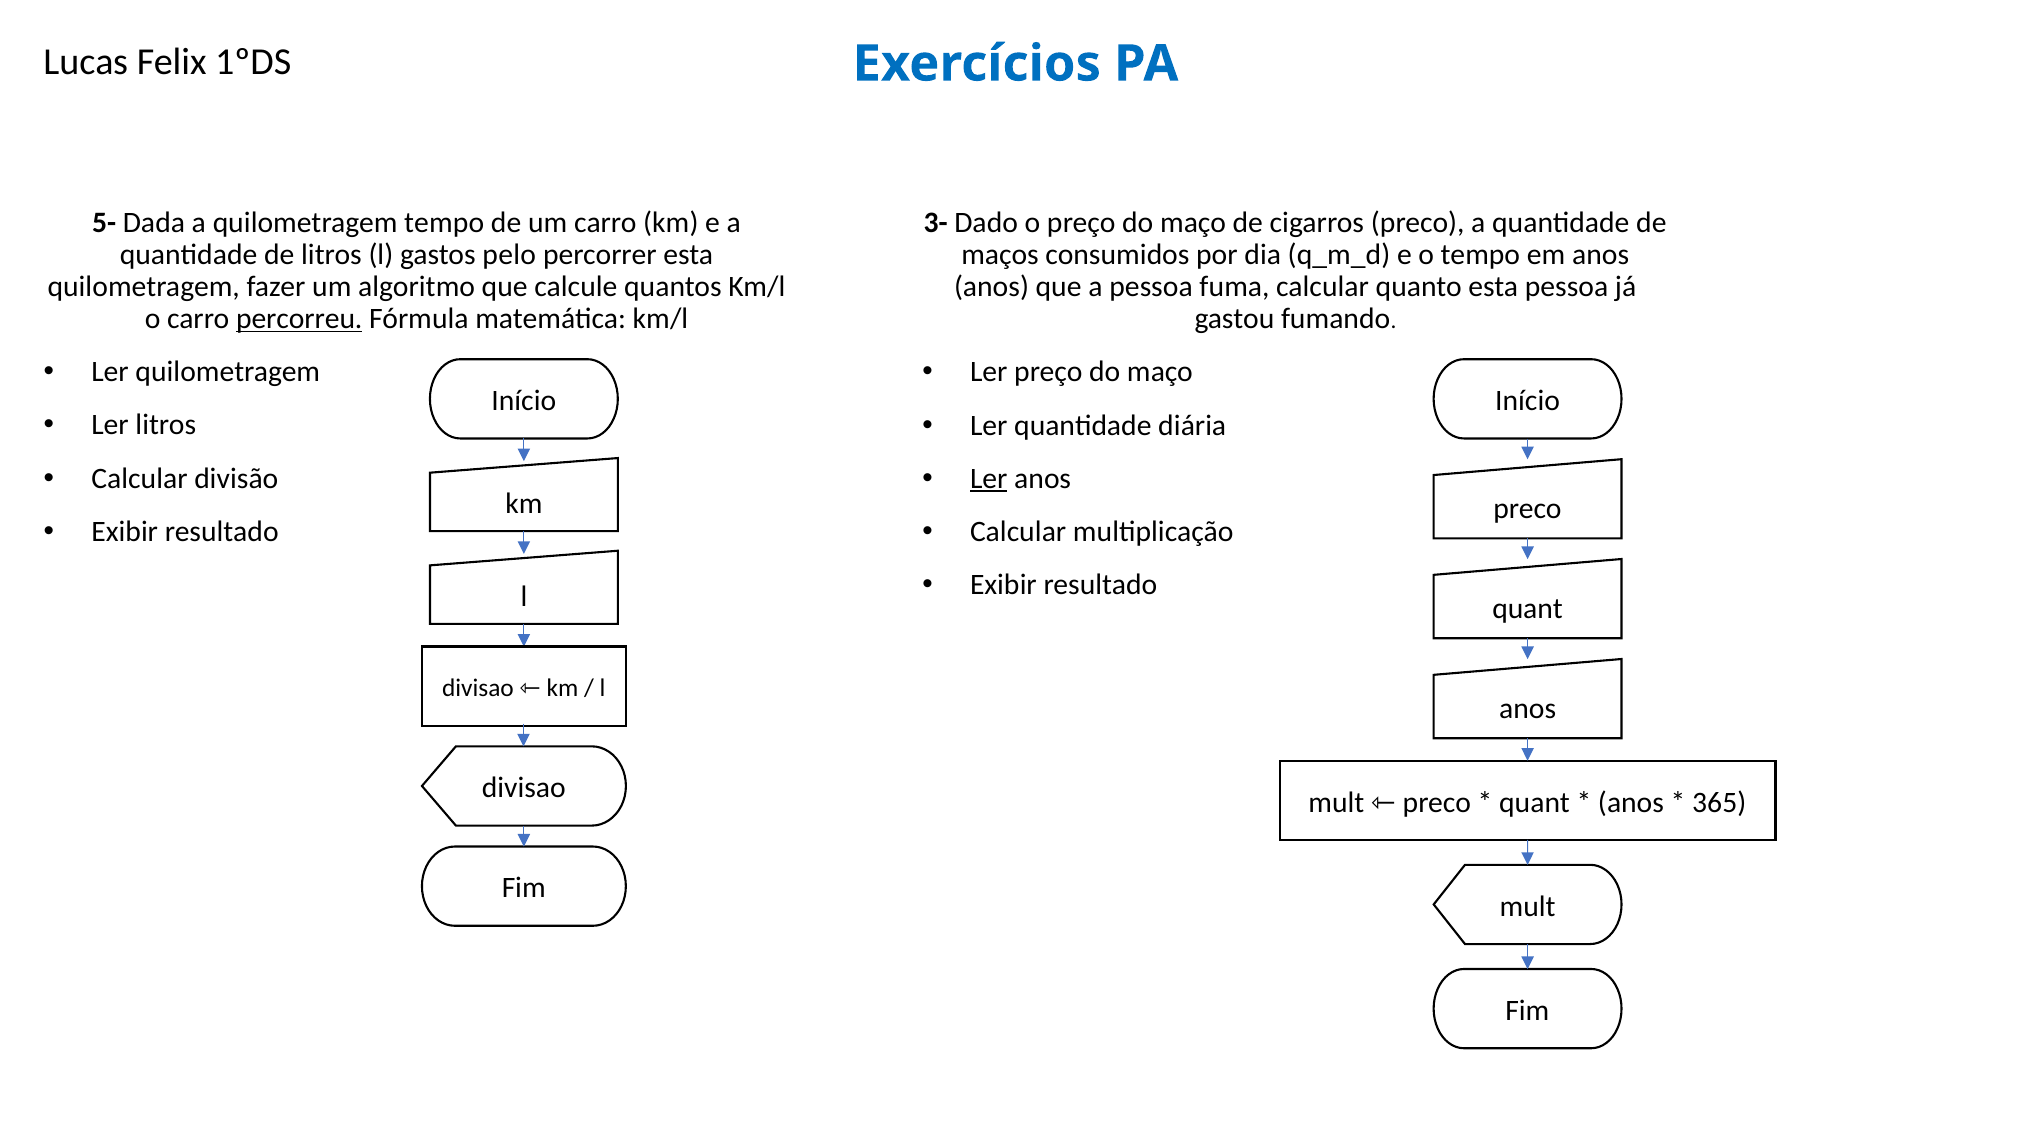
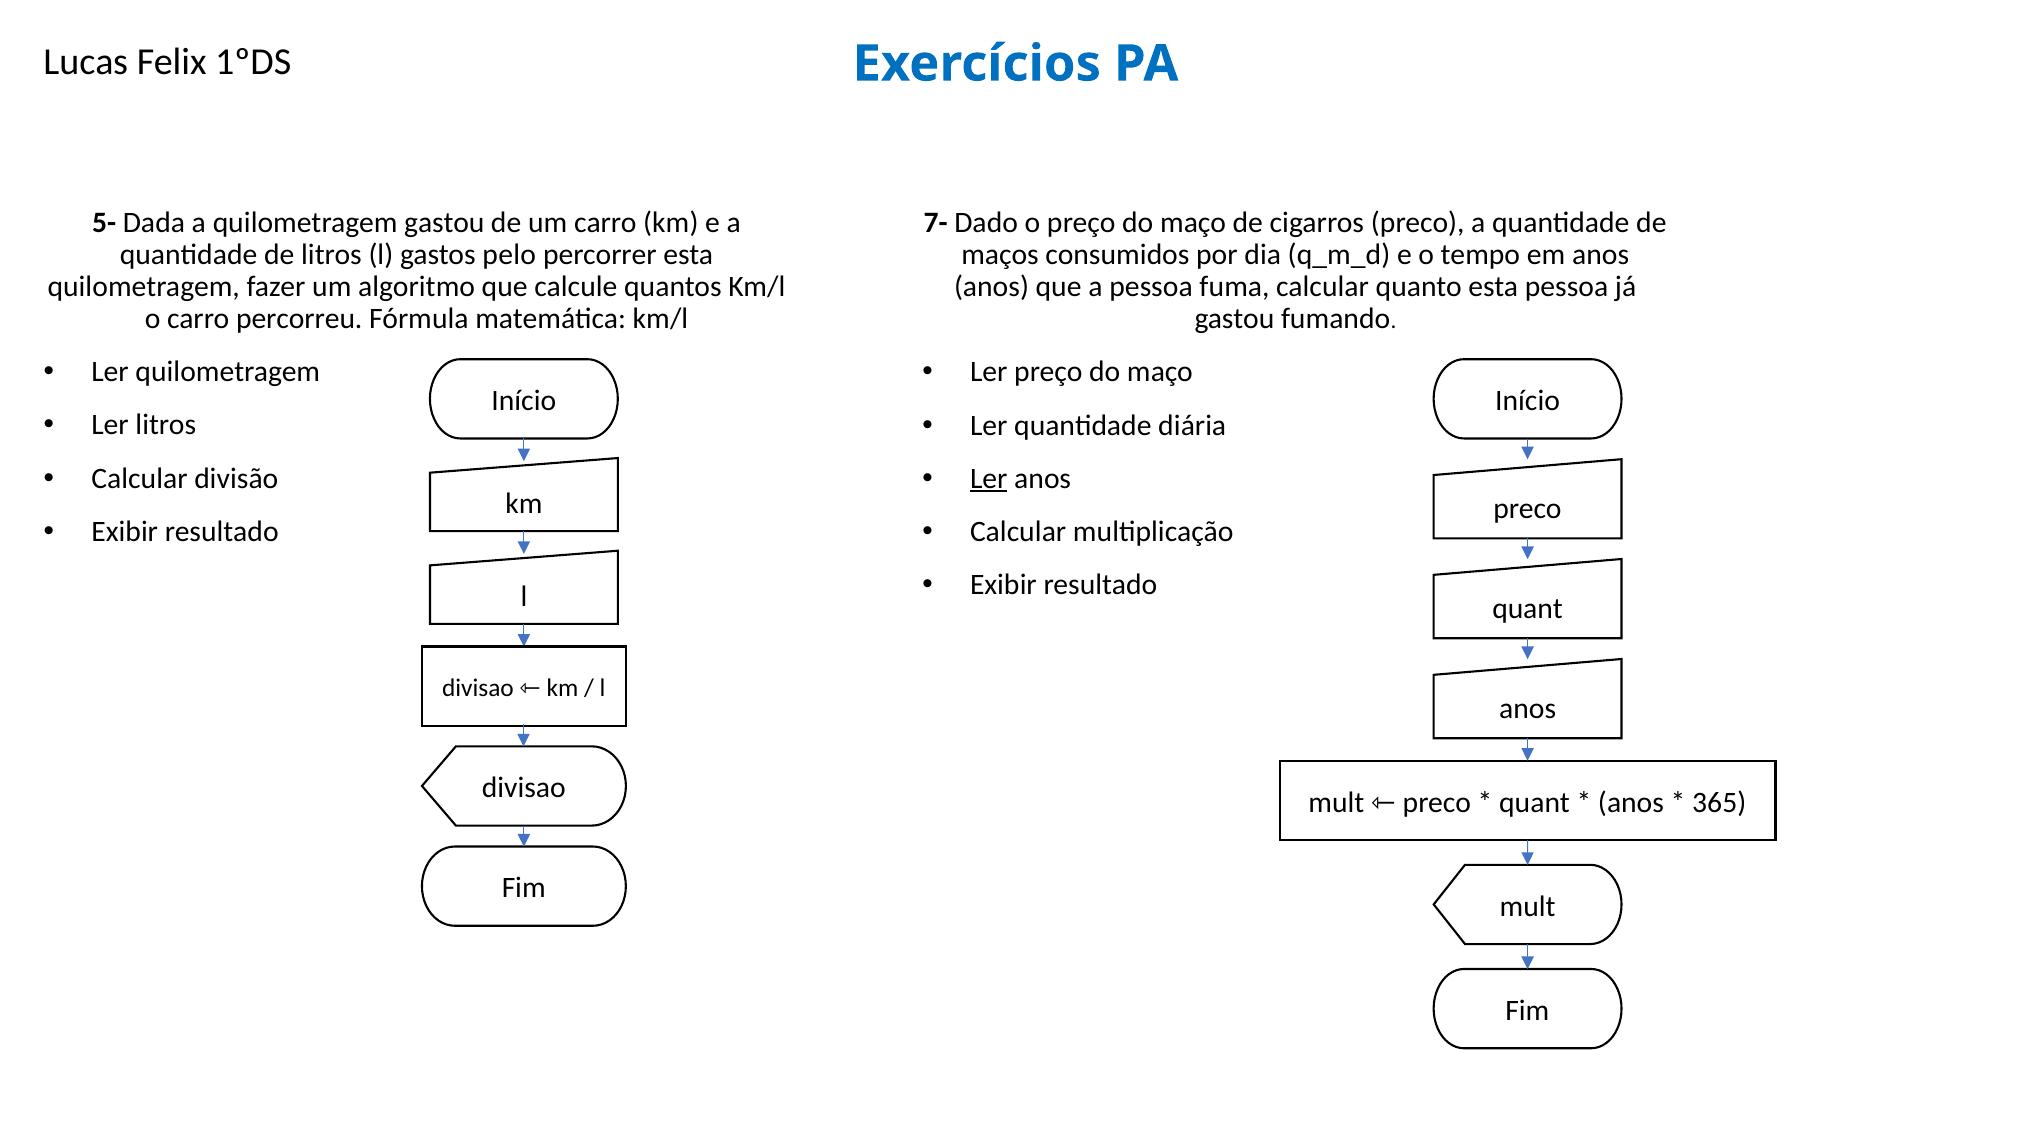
quilometragem tempo: tempo -> gastou (444, 223)
3-: 3- -> 7- (936, 223)
percorreu underline: present -> none (299, 319)
